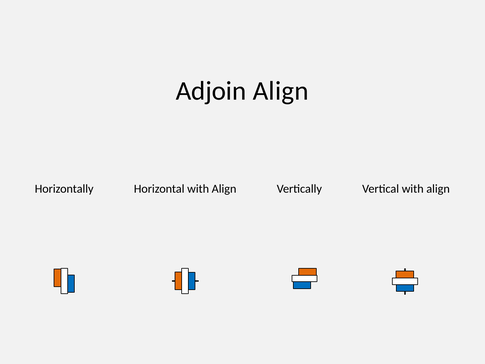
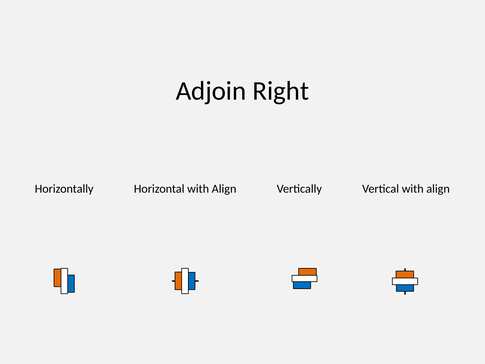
Adjoin Align: Align -> Right (281, 91)
